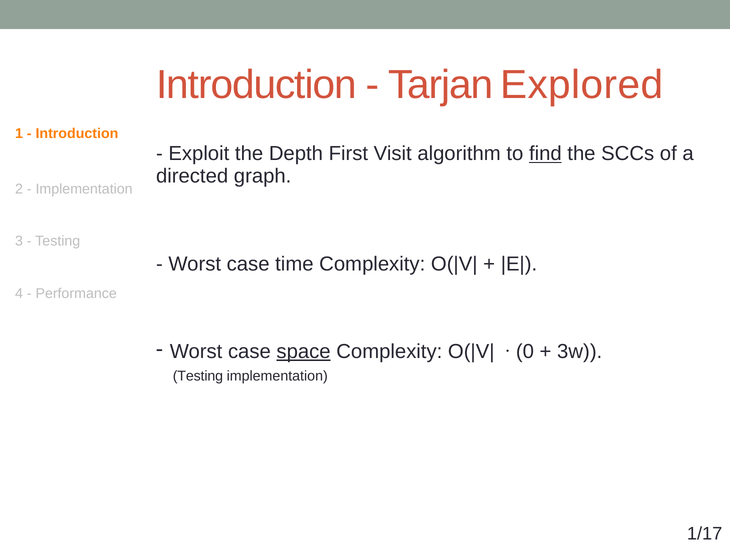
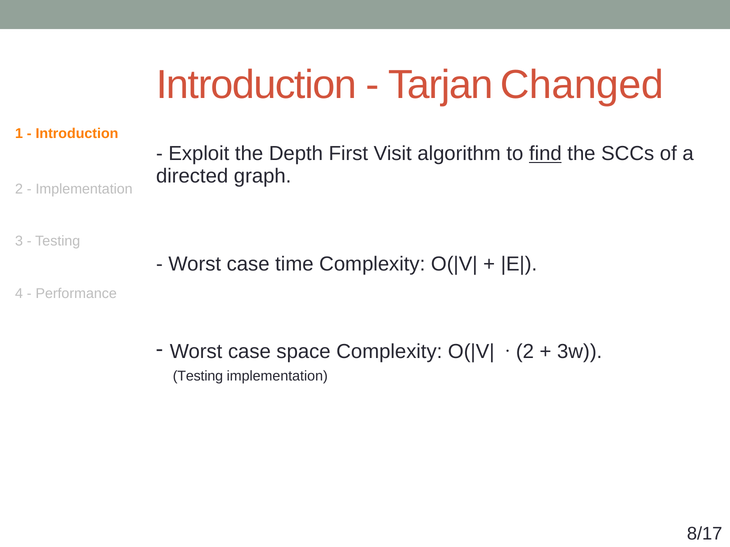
Explored: Explored -> Changed (582, 85)
space underline: present -> none (304, 352)
0: 0 -> 2 (525, 352)
1/17: 1/17 -> 8/17 (705, 534)
